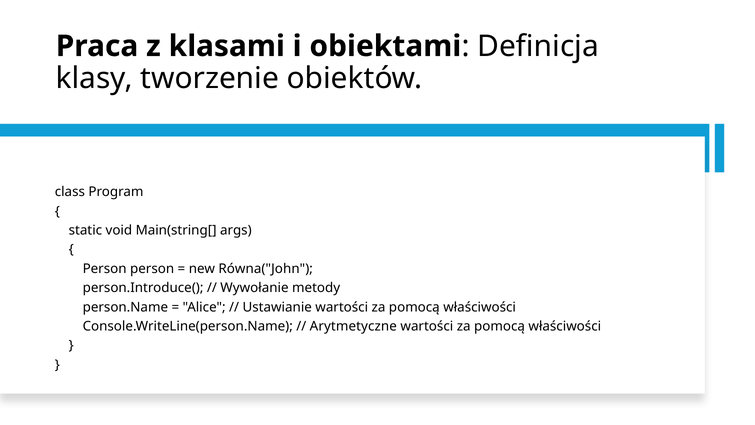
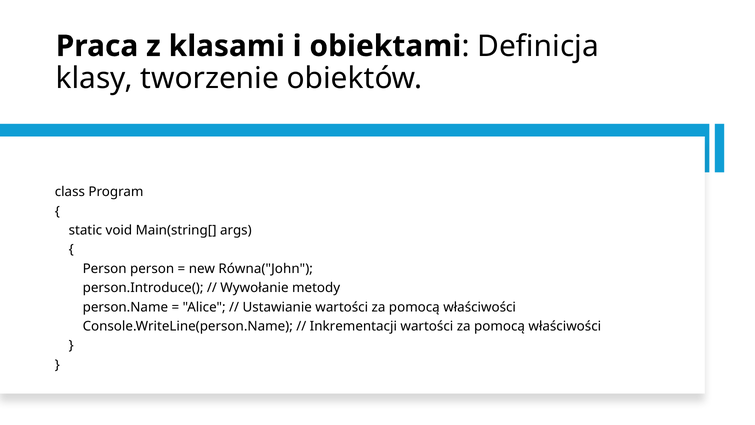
Arytmetyczne: Arytmetyczne -> Inkrementacji (353, 326)
